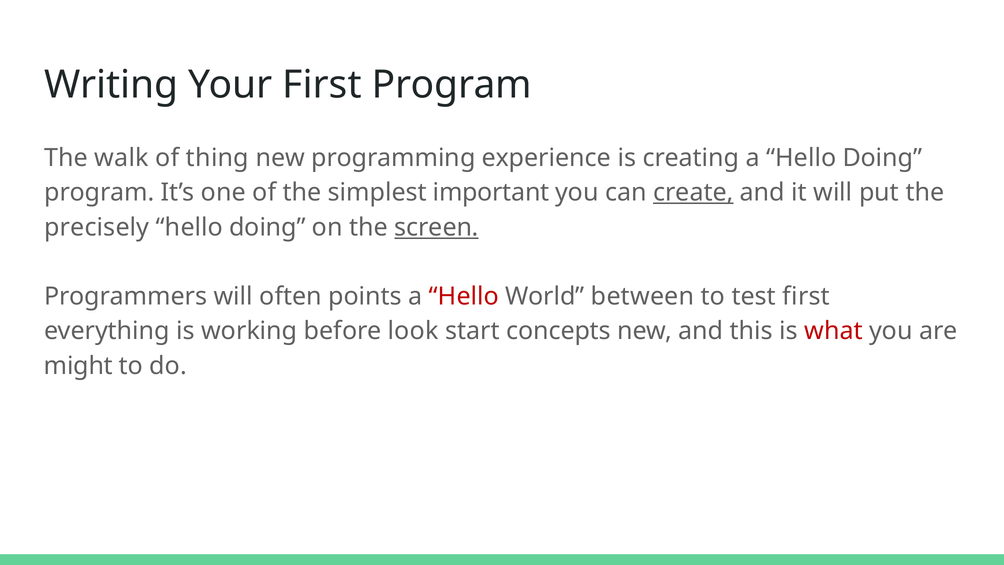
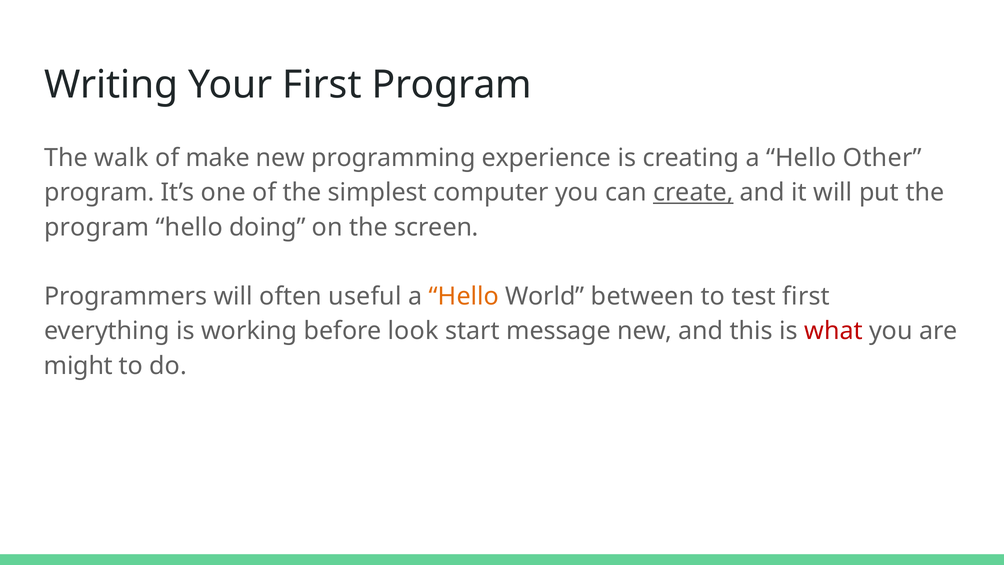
thing: thing -> make (218, 158)
a Hello Doing: Doing -> Other (882, 158)
important: important -> computer (491, 193)
precisely: precisely -> program (97, 227)
screen underline: present -> none (437, 227)
points: points -> useful (365, 296)
Hello colour: red -> orange (464, 296)
concepts: concepts -> message (559, 331)
